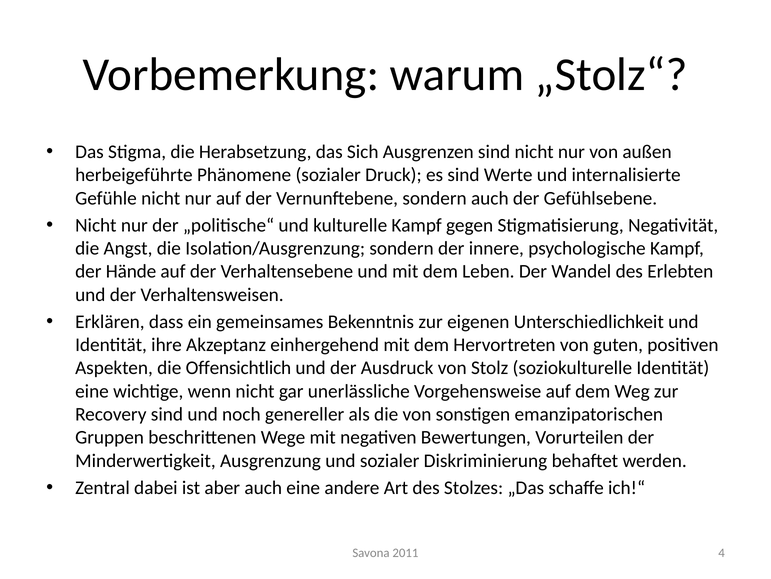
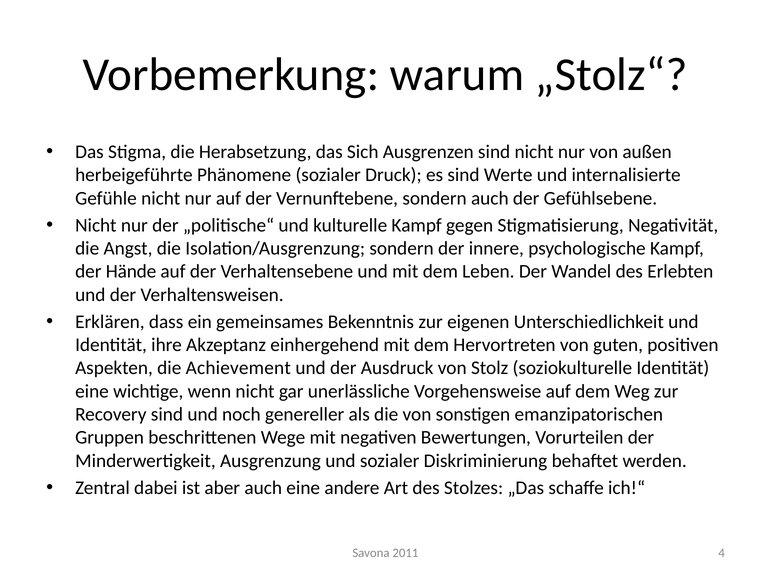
Offensichtlich: Offensichtlich -> Achievement (238, 368)
